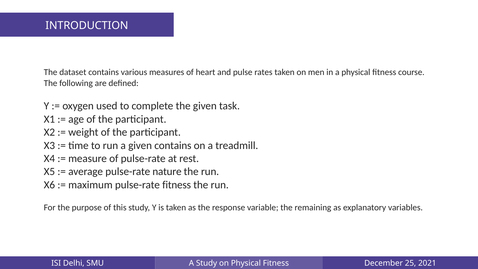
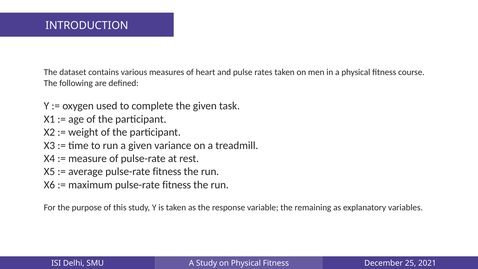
given contains: contains -> variance (173, 145)
average pulse-rate nature: nature -> fitness (167, 172)
